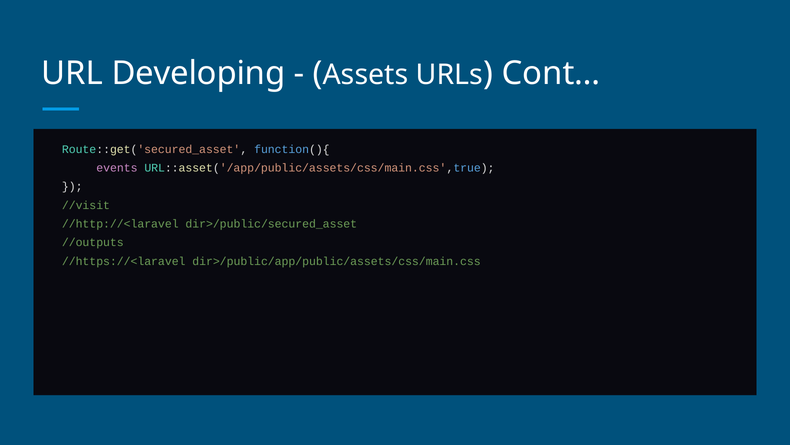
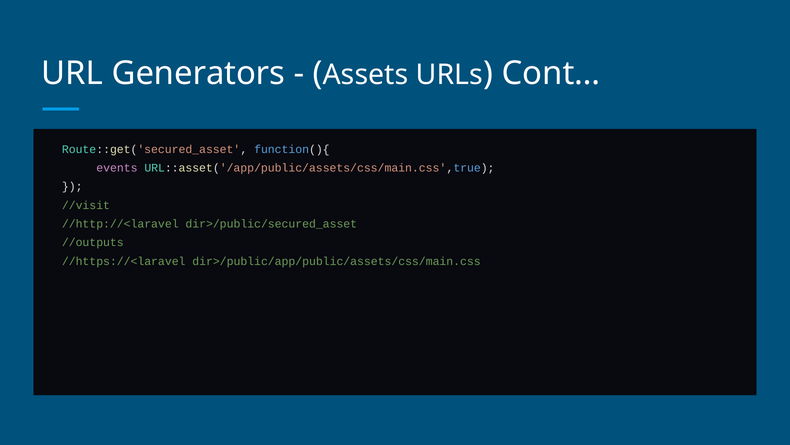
Developing: Developing -> Generators (198, 73)
